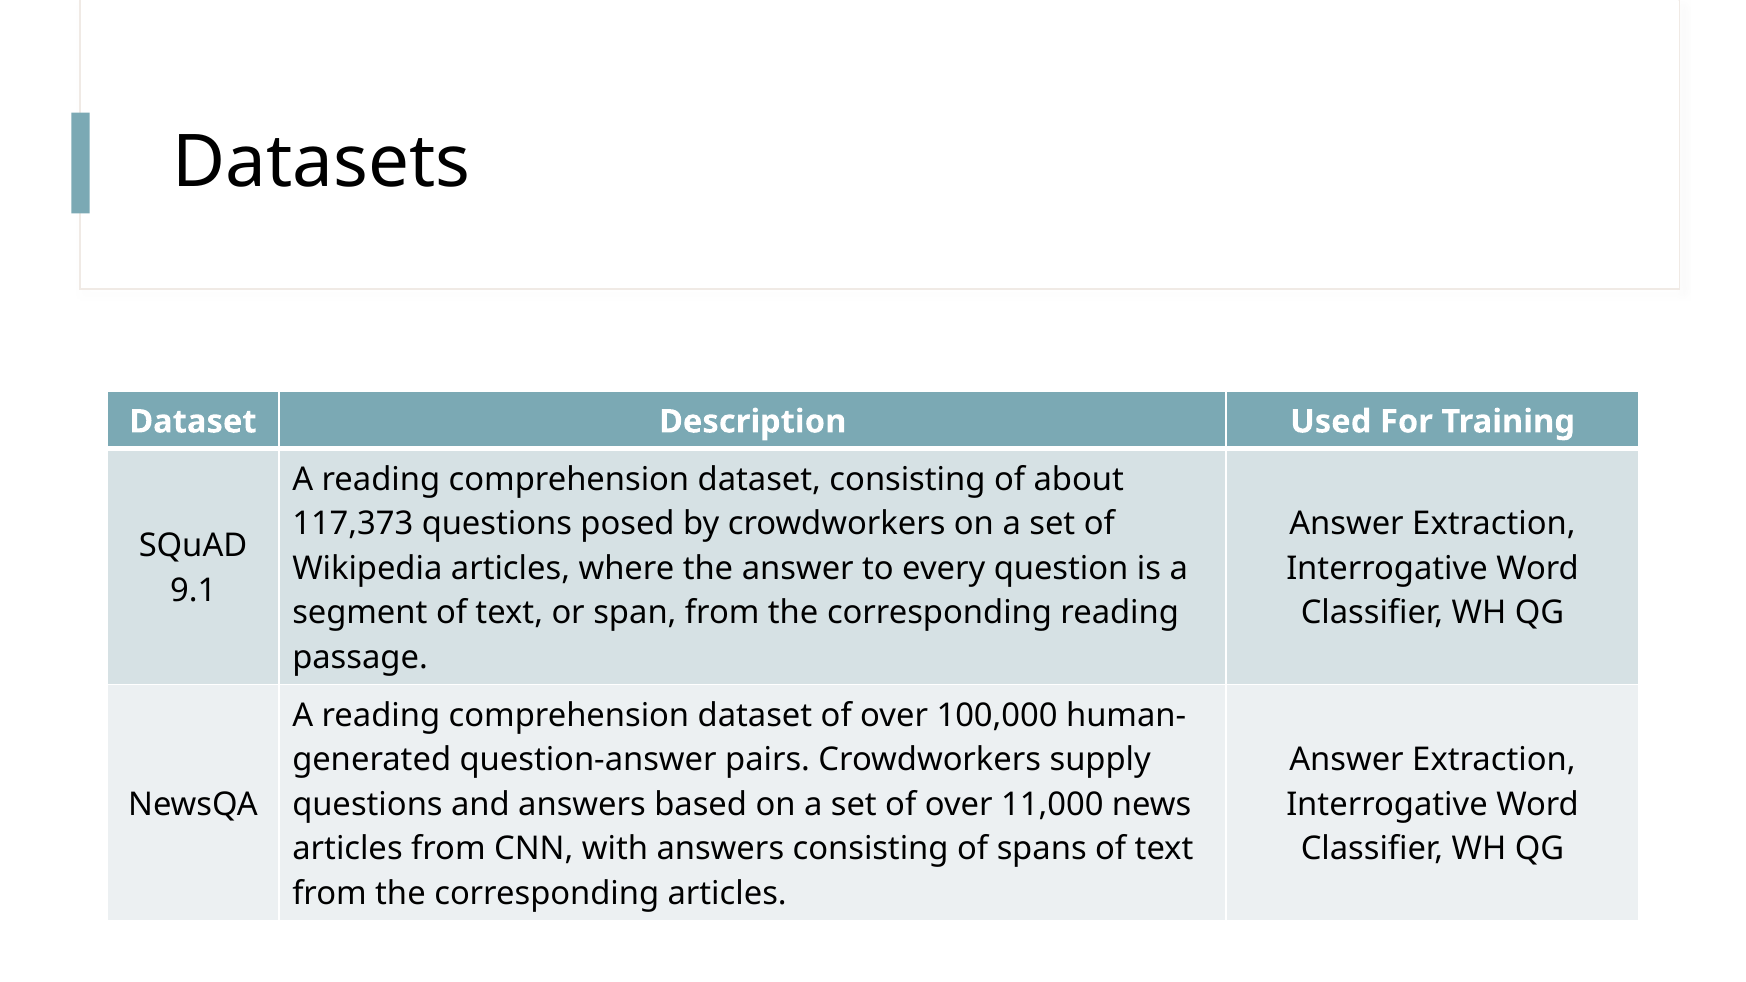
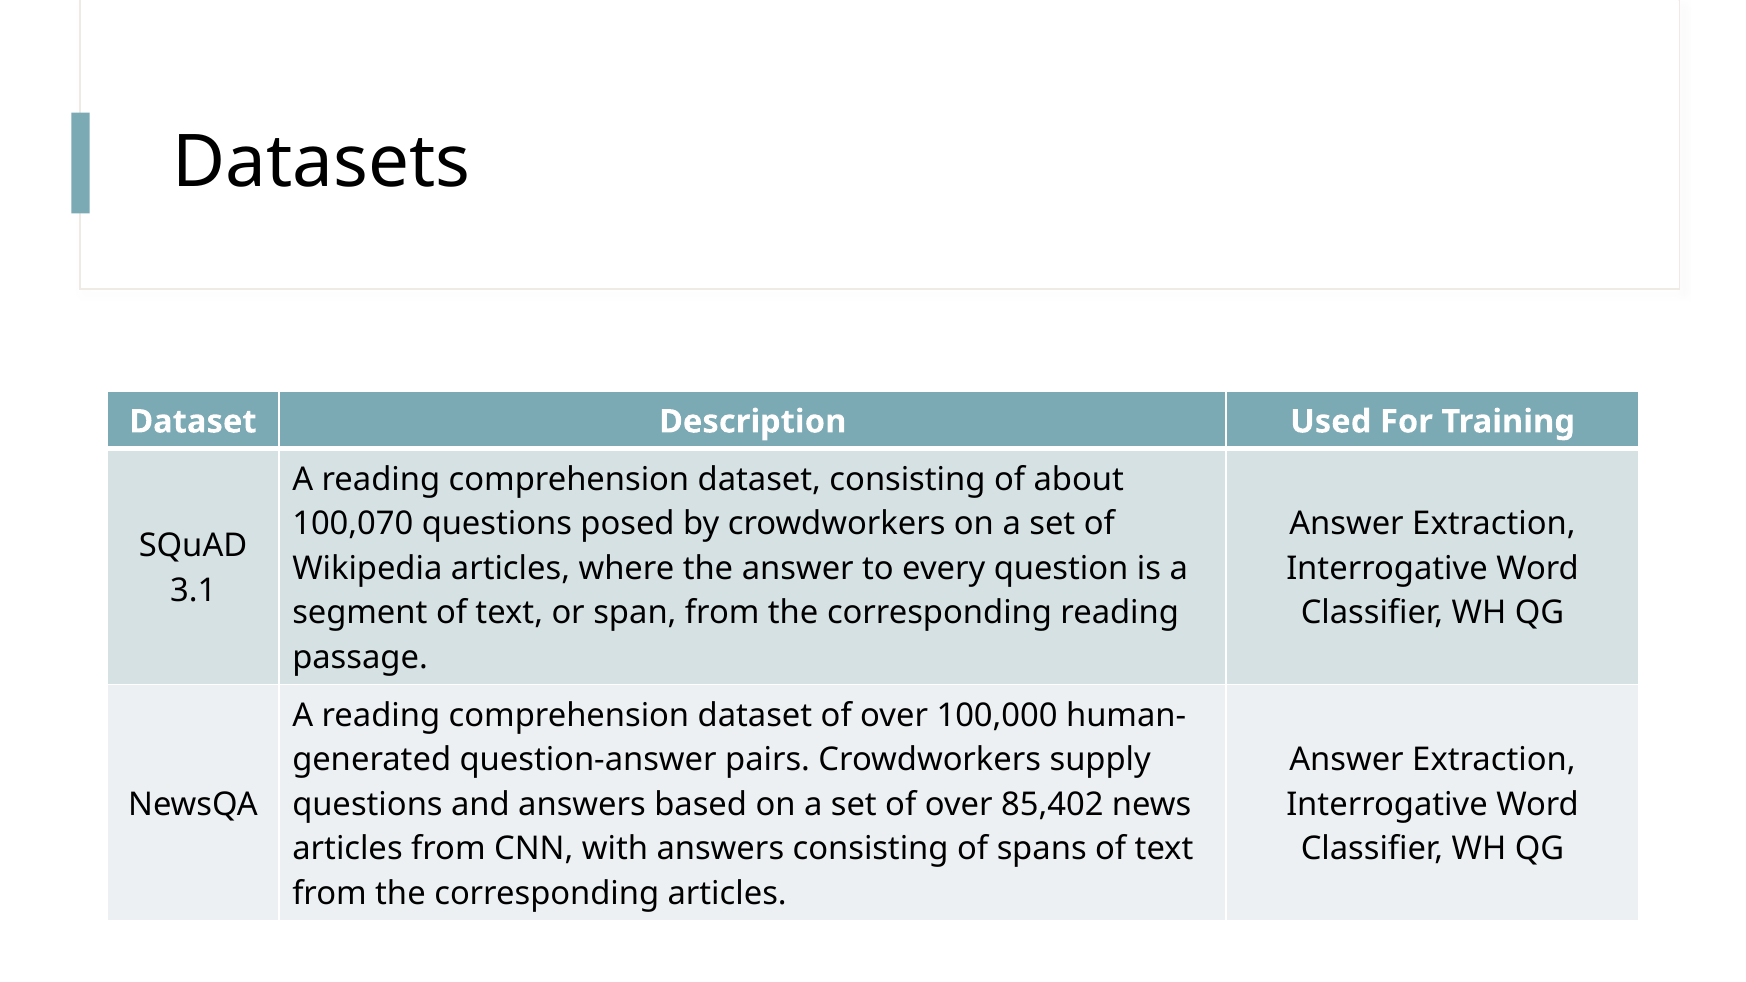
117,373: 117,373 -> 100,070 (353, 524)
9.1: 9.1 -> 3.1 (193, 591)
11,000: 11,000 -> 85,402 (1052, 804)
